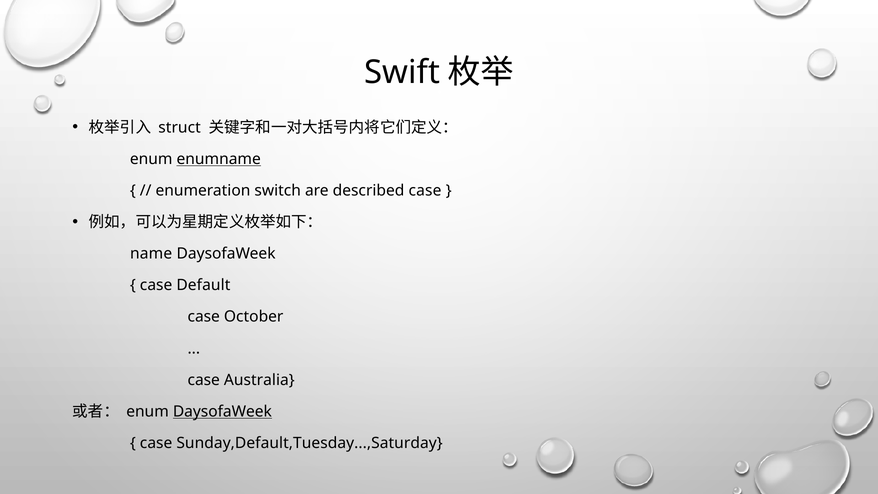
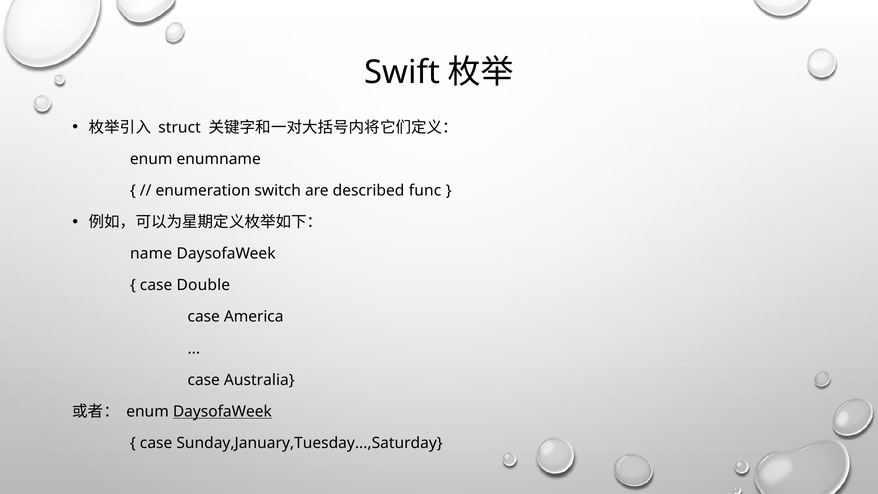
enumname underline: present -> none (219, 159)
described case: case -> func (425, 191)
Default: Default -> Double (203, 285)
October: October -> America (254, 317)
Sunday,Default,Tuesday...,Saturday: Sunday,Default,Tuesday...,Saturday -> Sunday,January,Tuesday...,Saturday (310, 443)
